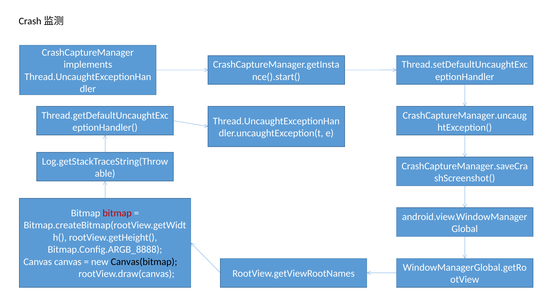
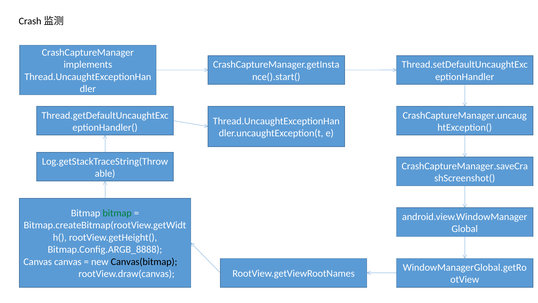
bitmap colour: red -> green (117, 213)
